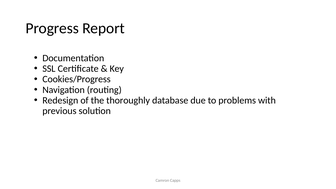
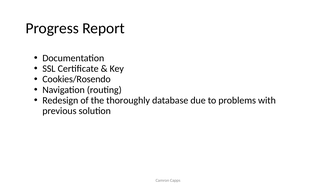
Cookies/Progress: Cookies/Progress -> Cookies/Rosendo (77, 79)
